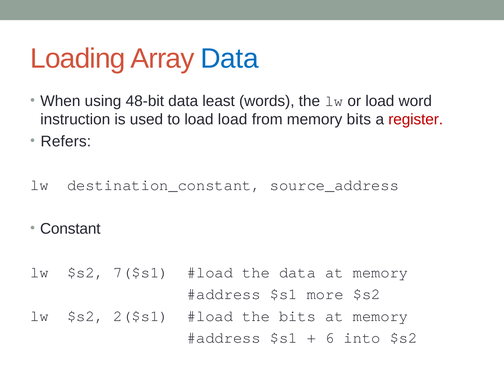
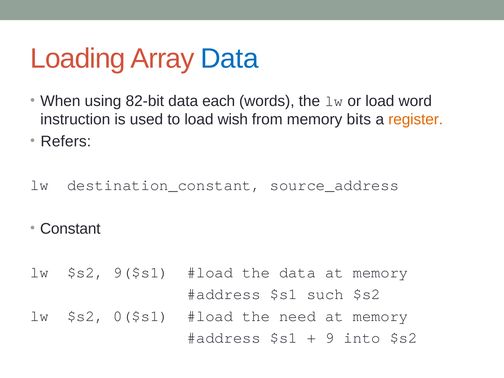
48-bit: 48-bit -> 82-bit (145, 101)
least: least -> each (219, 101)
load load: load -> wish (233, 120)
register colour: red -> orange (416, 120)
7($s1: 7($s1 -> 9($s1 (141, 272)
more: more -> such (325, 294)
2($s1: 2($s1 -> 0($s1 (141, 316)
the bits: bits -> need (298, 316)
6: 6 -> 9 (330, 338)
